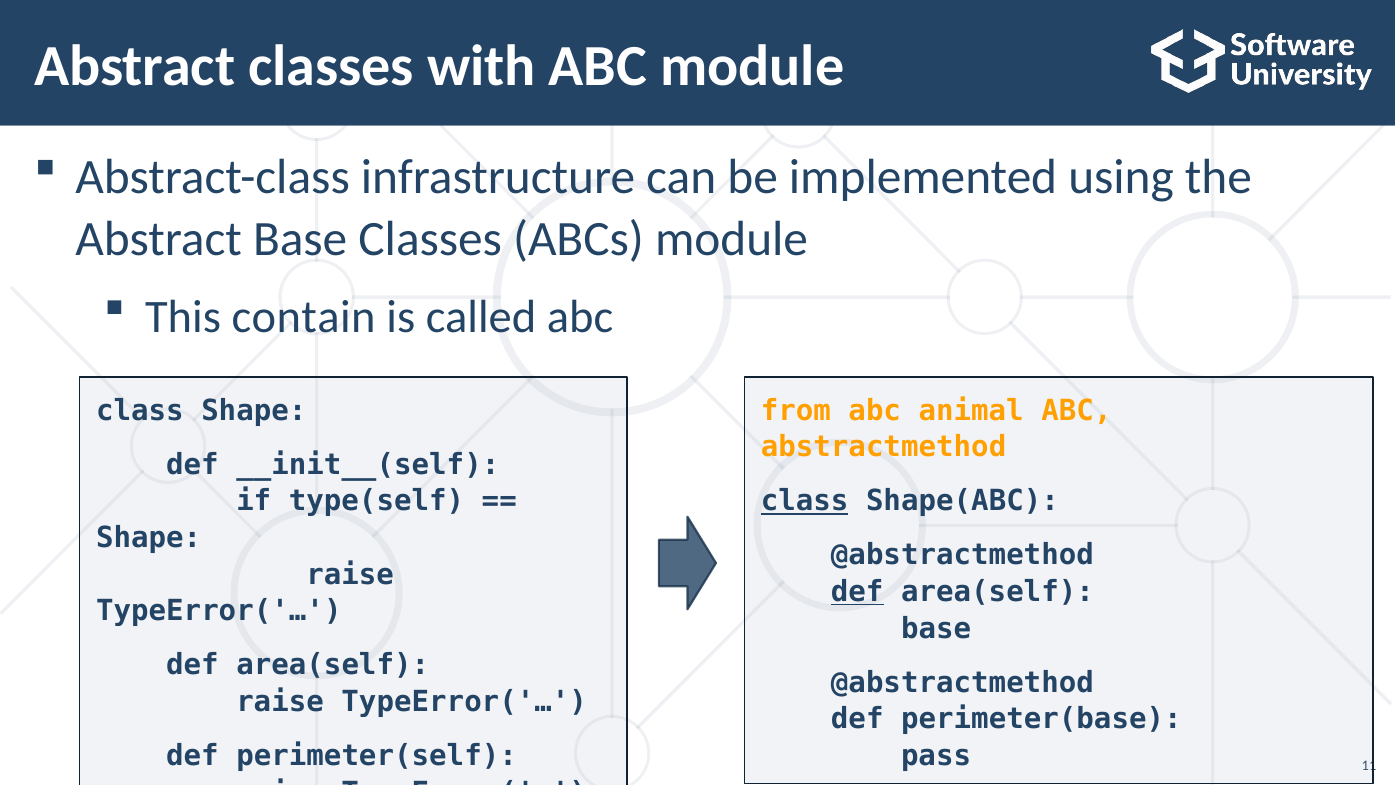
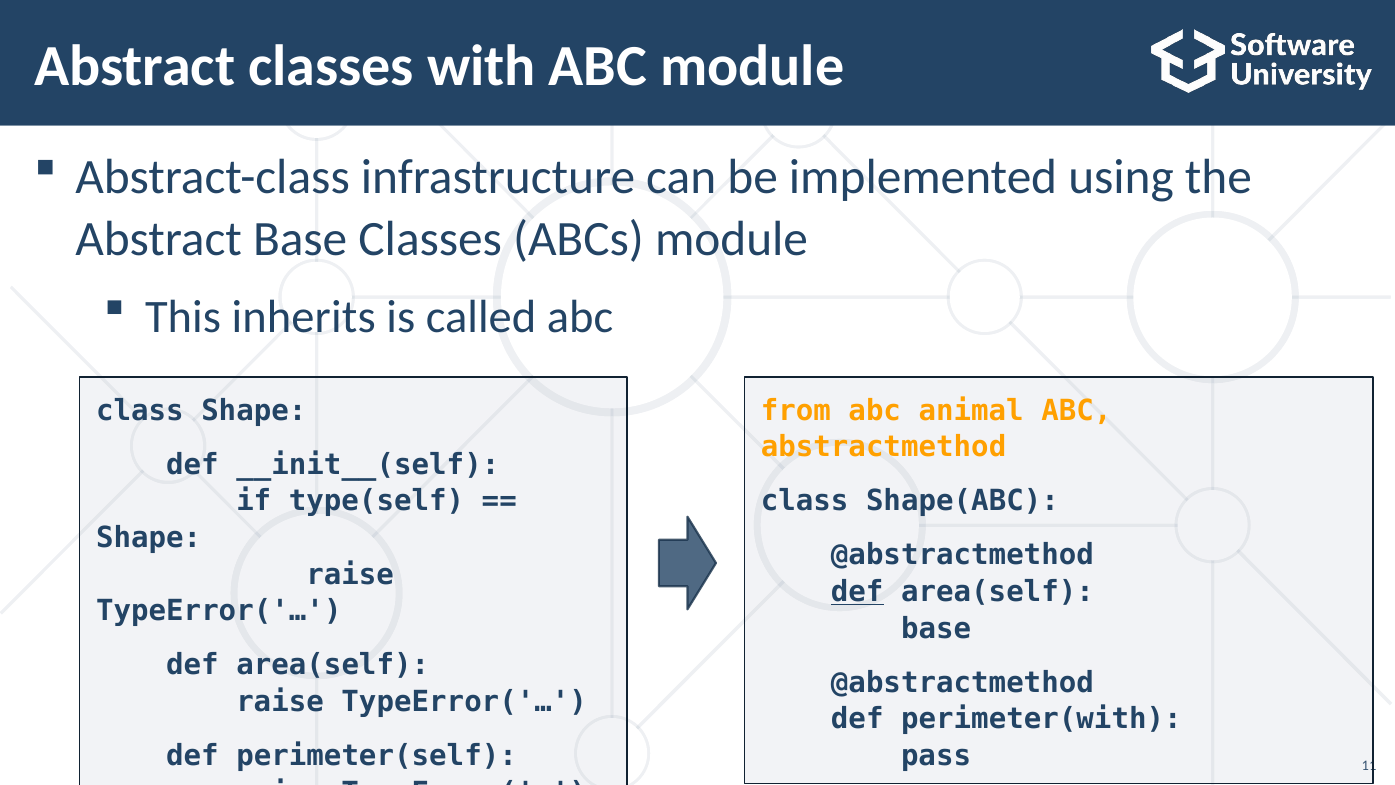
contain: contain -> inherits (304, 317)
class underline: present -> none (805, 501)
perimeter(base: perimeter(base -> perimeter(with (1041, 719)
